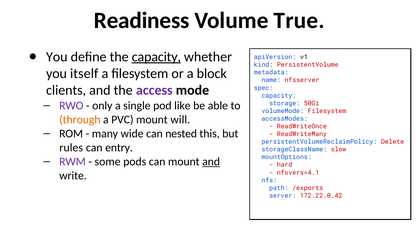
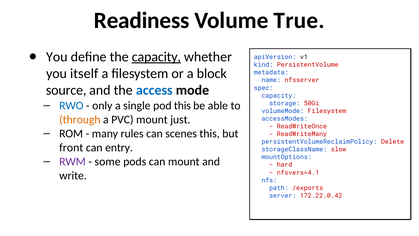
clients: clients -> source (66, 90)
access colour: purple -> blue (154, 90)
RWO colour: purple -> blue (71, 105)
pod like: like -> this (182, 105)
will: will -> just (180, 119)
wide: wide -> rules (132, 133)
nested: nested -> scenes (181, 133)
rules: rules -> front (71, 147)
and underline: present -> none (211, 161)
